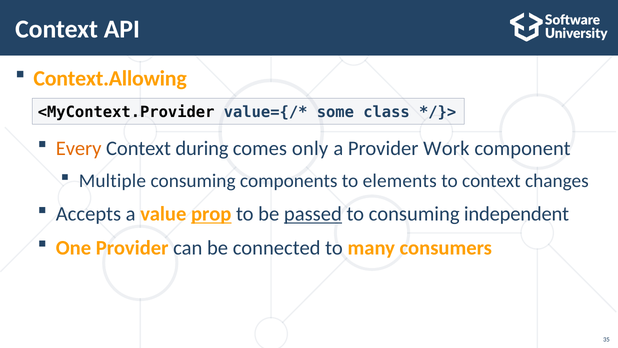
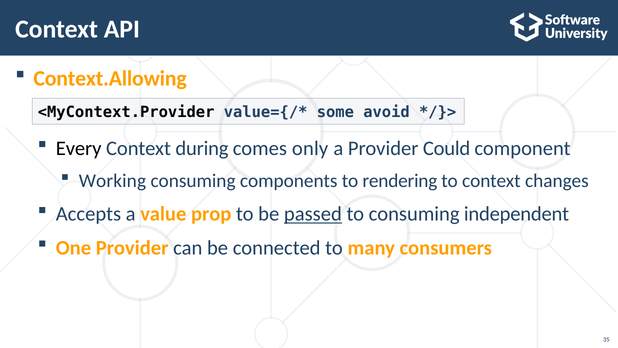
class: class -> avoid (386, 112)
Every colour: orange -> black (79, 148)
Work: Work -> Could (447, 148)
Multiple: Multiple -> Working (112, 181)
elements: elements -> rendering (400, 181)
prop underline: present -> none (211, 214)
